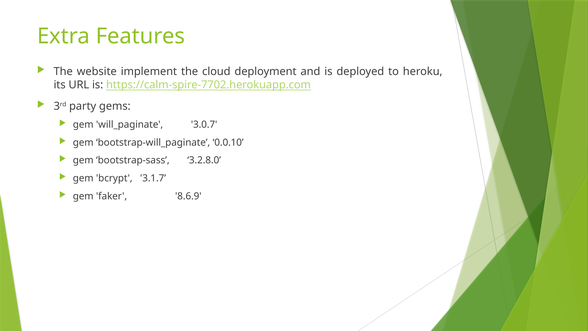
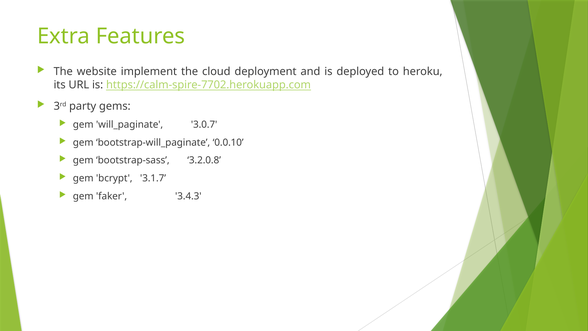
3.2.8.0: 3.2.8.0 -> 3.2.0.8 (204, 160)
8.6.9: 8.6.9 -> 3.4.3 (188, 196)
